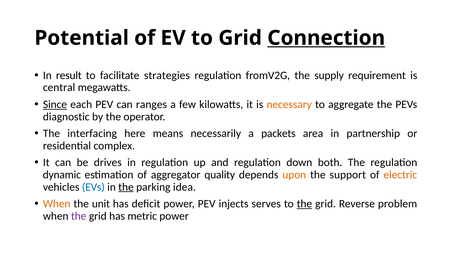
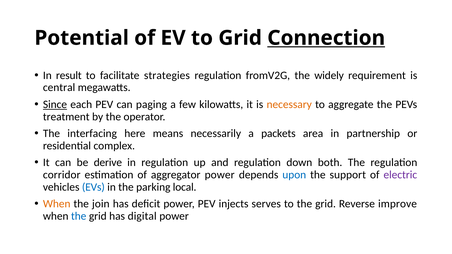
supply: supply -> widely (329, 75)
ranges: ranges -> paging (151, 105)
diagnostic: diagnostic -> treatment (66, 117)
drives: drives -> derive (108, 163)
dynamic: dynamic -> corridor (62, 175)
aggregator quality: quality -> power (220, 175)
upon colour: orange -> blue (294, 175)
electric colour: orange -> purple (400, 175)
the underline: present -> none (126, 187)
idea: idea -> local (185, 187)
unit: unit -> join (101, 204)
the underline: present -> none (304, 204)
problem: problem -> improve (398, 204)
the colour: purple -> blue (79, 216)
metric: metric -> digital (142, 216)
